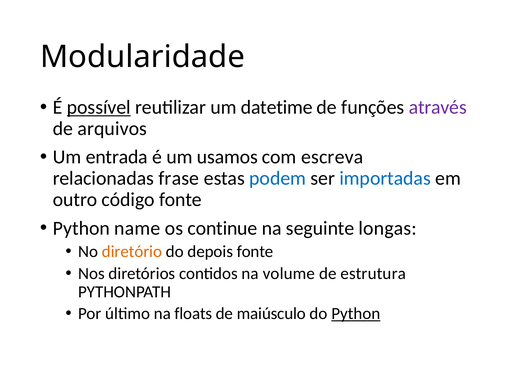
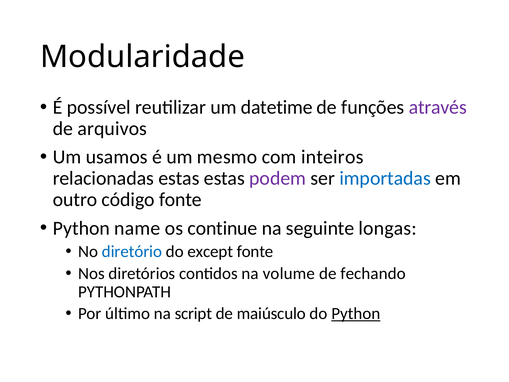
possível underline: present -> none (99, 107)
entrada: entrada -> usamos (117, 157)
usamos: usamos -> mesmo (227, 157)
escreva: escreva -> inteiros (332, 157)
relacionadas frase: frase -> estas (179, 178)
podem colour: blue -> purple (278, 178)
diretório colour: orange -> blue (132, 251)
depois: depois -> except (210, 251)
estrutura: estrutura -> fechando (373, 273)
floats: floats -> script (193, 313)
